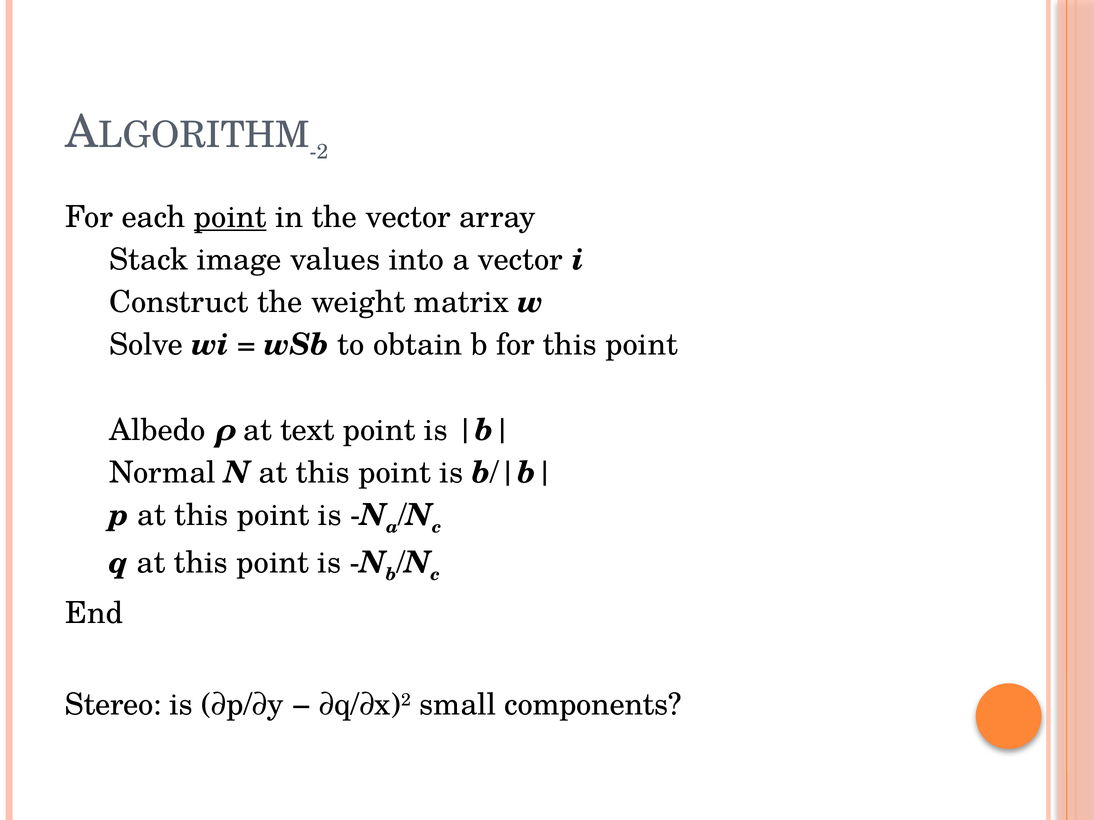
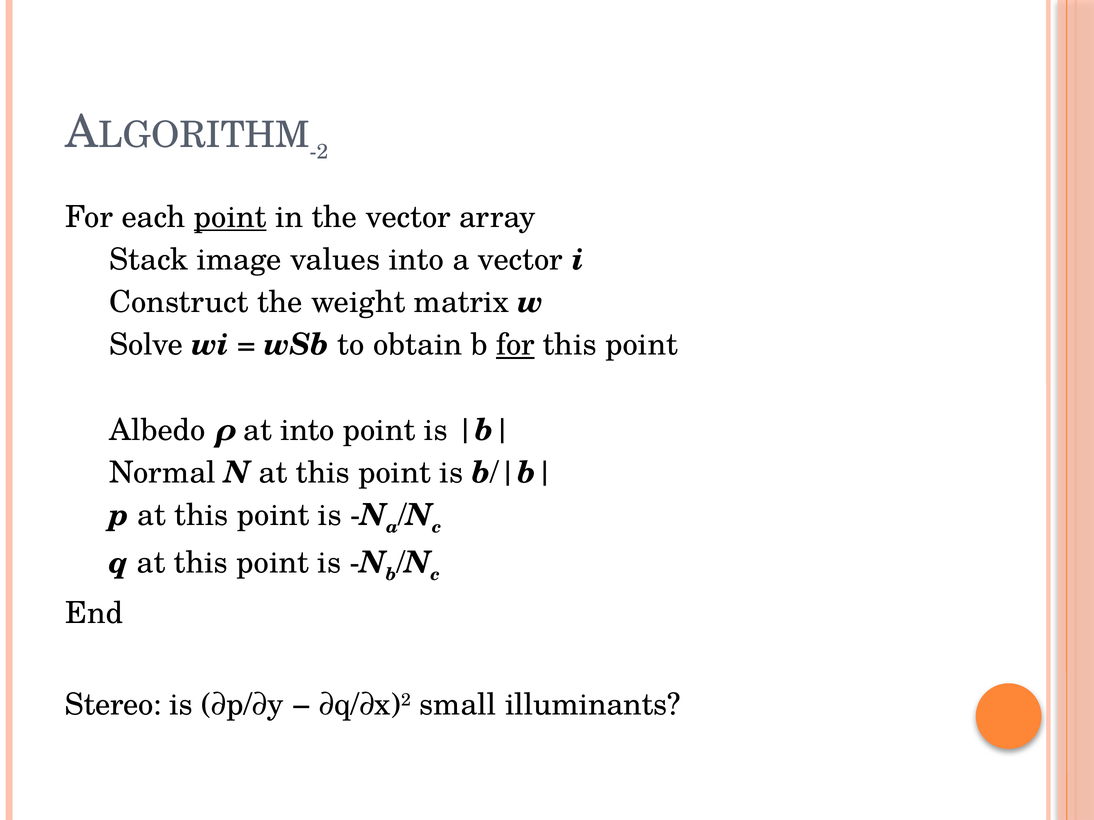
for underline: none -> present (515, 345)
at text: text -> into (308, 430)
components: components -> illuminants (593, 705)
